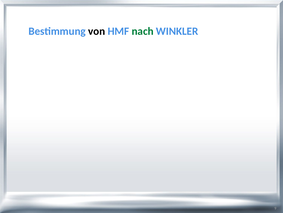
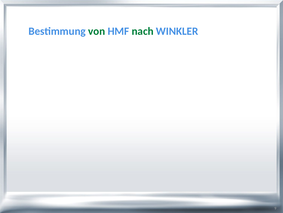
von colour: black -> green (97, 31)
